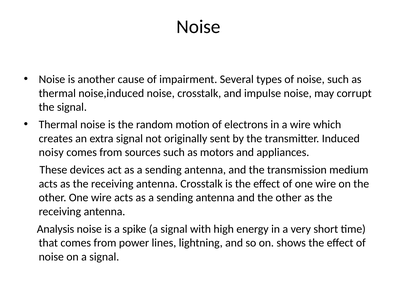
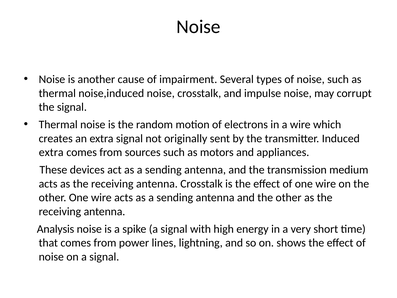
noisy: noisy -> extra (51, 152)
